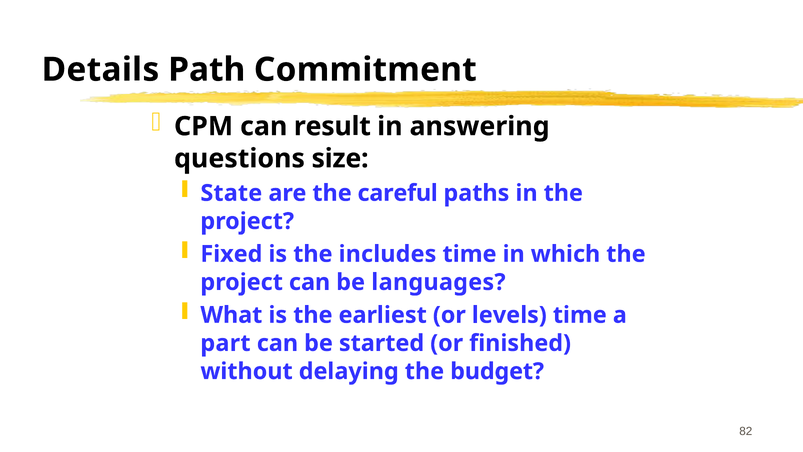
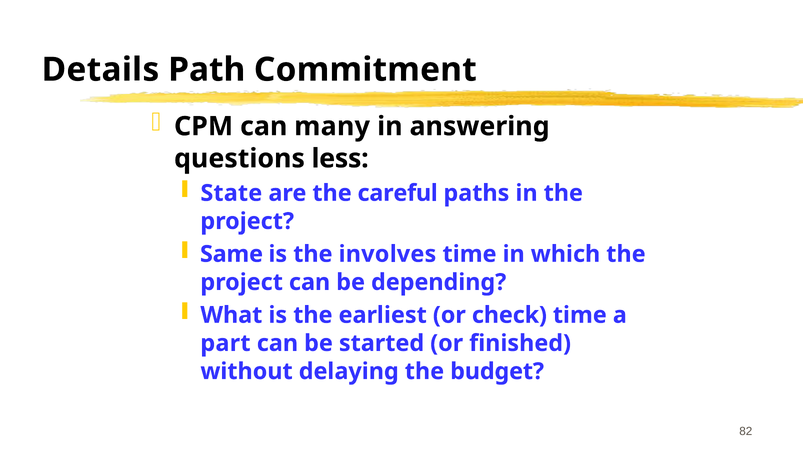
result: result -> many (332, 126)
size: size -> less (340, 158)
Fixed: Fixed -> Same (231, 254)
includes: includes -> involves (387, 254)
languages: languages -> depending (439, 282)
levels: levels -> check (509, 315)
